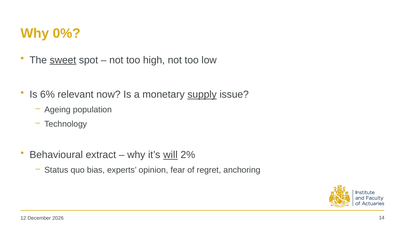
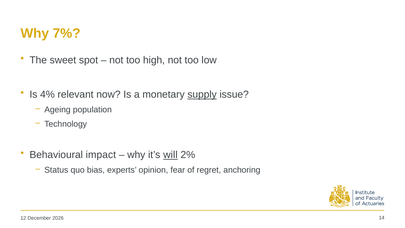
0%: 0% -> 7% (67, 33)
sweet underline: present -> none (63, 60)
6%: 6% -> 4% (47, 94)
extract: extract -> impact (101, 155)
